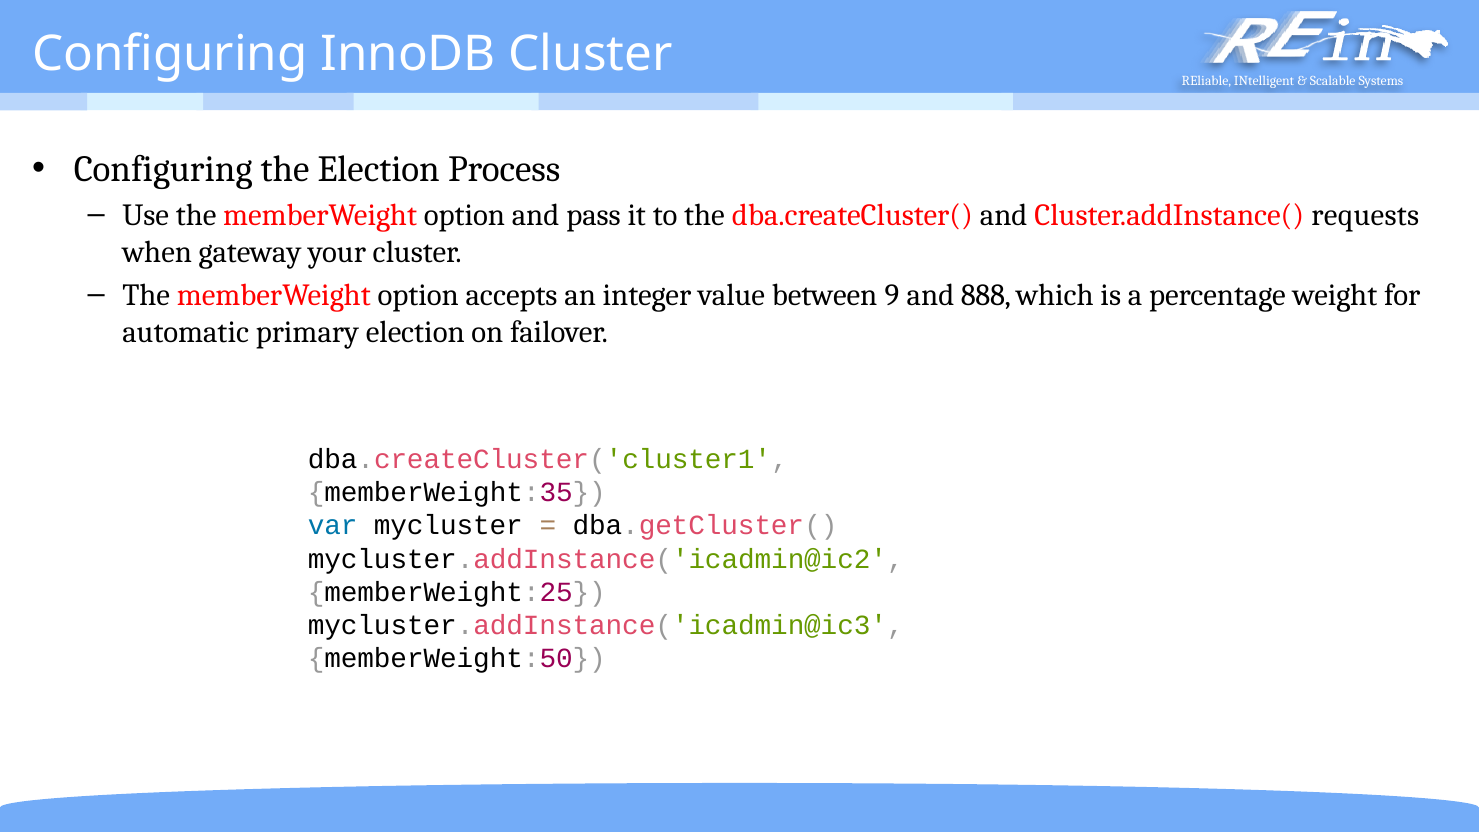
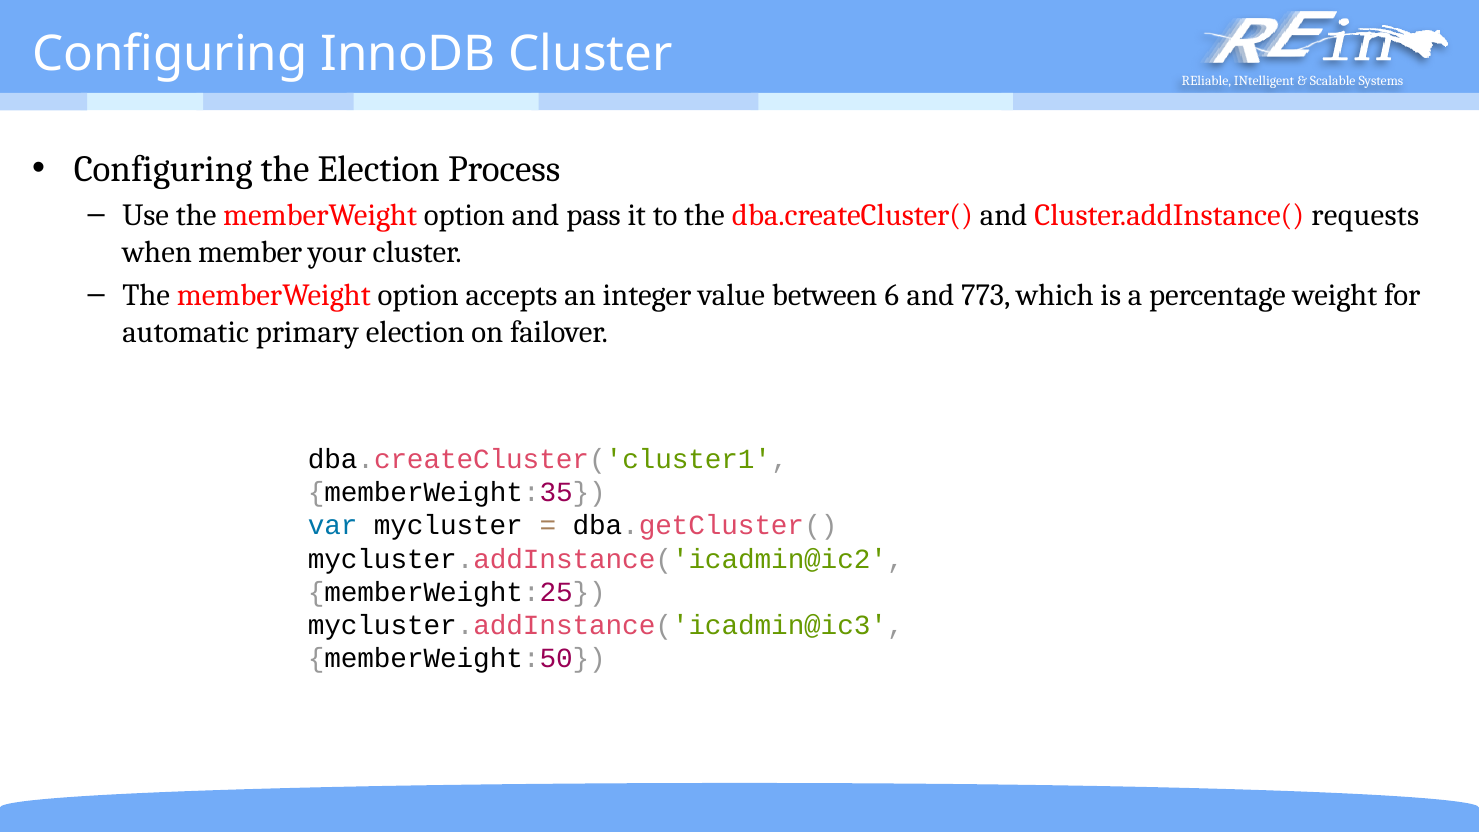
gateway: gateway -> member (250, 252)
9: 9 -> 6 (892, 295)
888: 888 -> 773 (986, 295)
